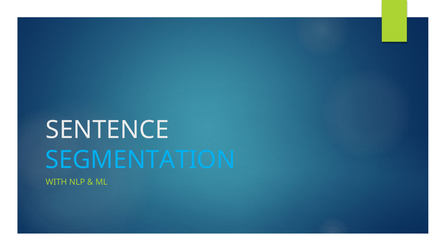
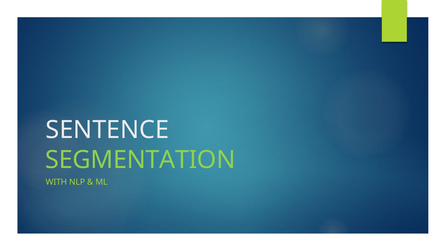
SEGMENTATION colour: light blue -> light green (140, 160)
